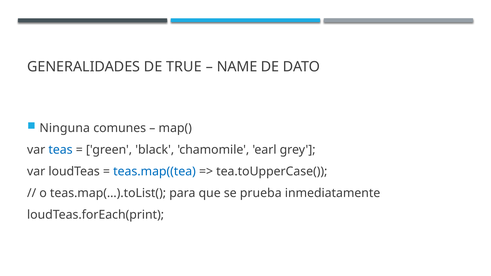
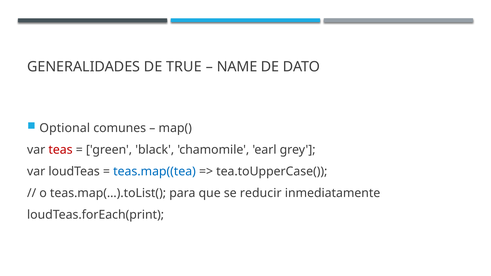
Ninguna: Ninguna -> Optional (65, 128)
teas colour: blue -> red (61, 150)
prueba: prueba -> reducir (261, 193)
